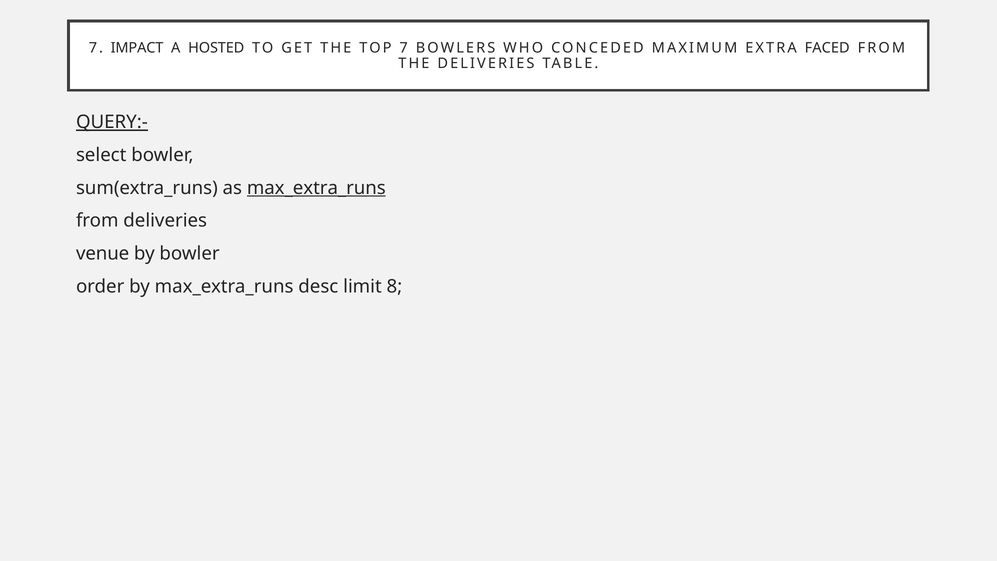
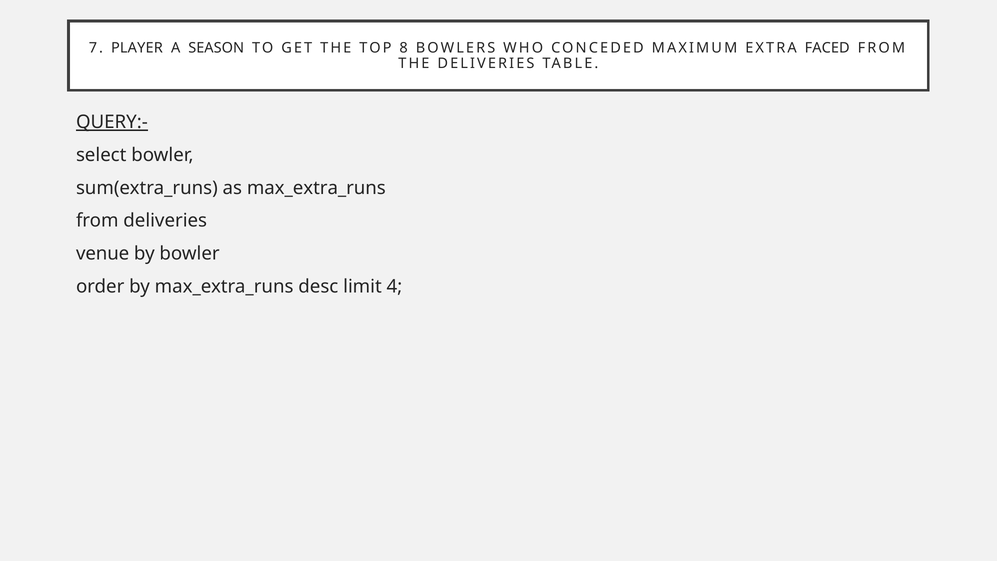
IMPACT: IMPACT -> PLAYER (137, 48)
HOSTED: HOSTED -> SEASON (216, 48)
TOP 7: 7 -> 8 (404, 48)
max_extra_runs underline: present -> none (316, 188)
8: 8 -> 4 (394, 286)
